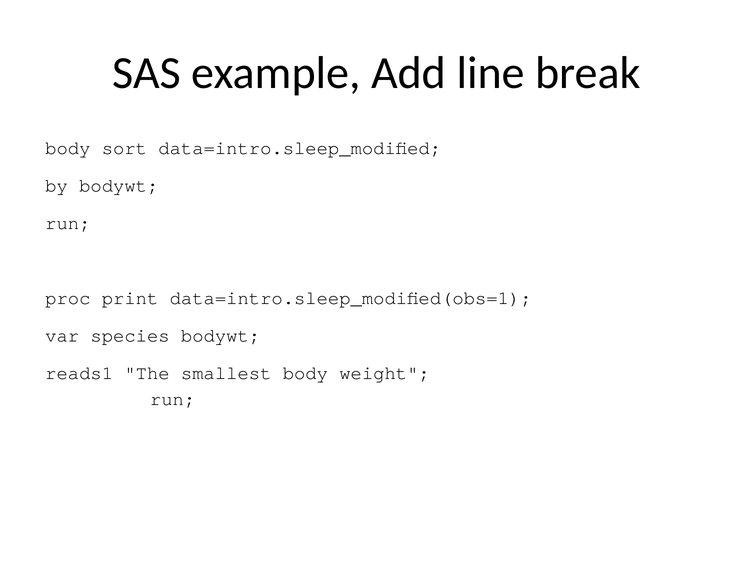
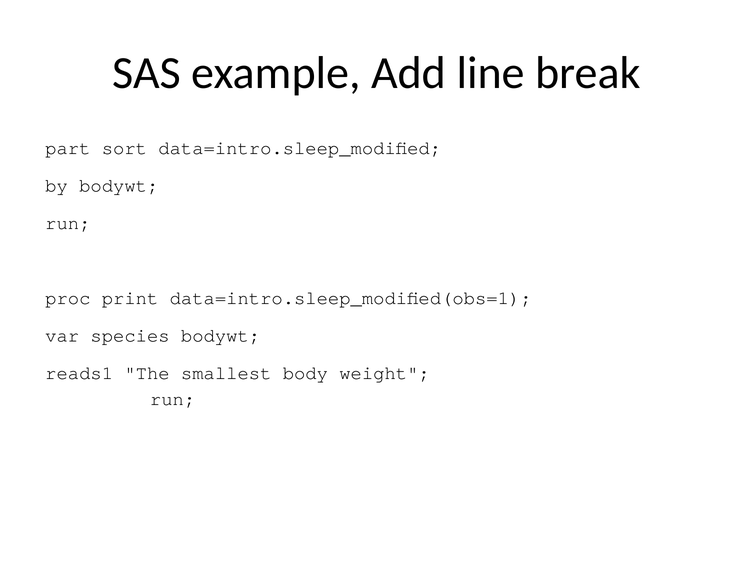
body: body -> part (68, 148)
